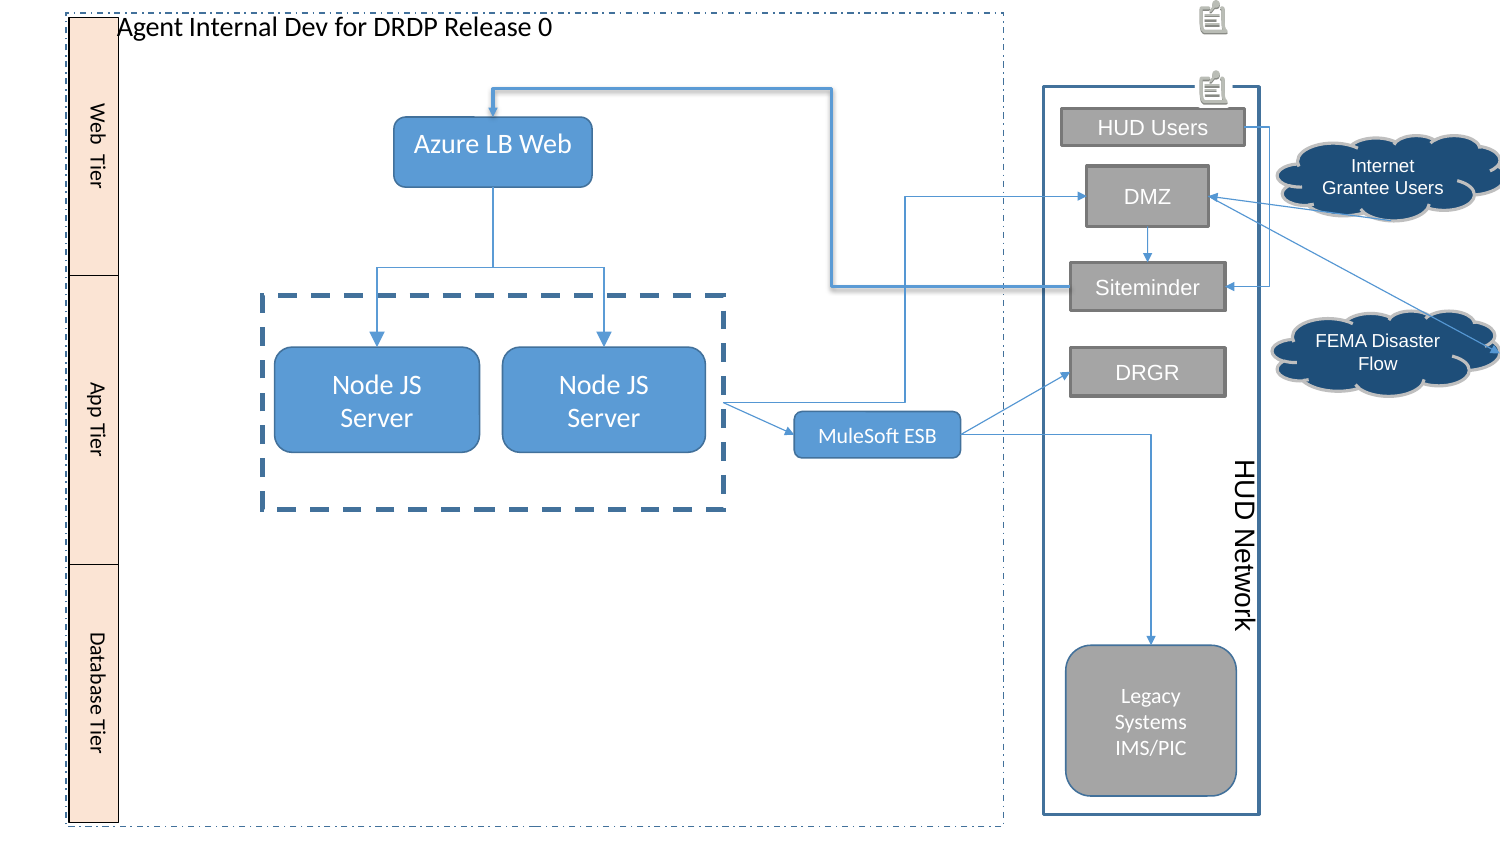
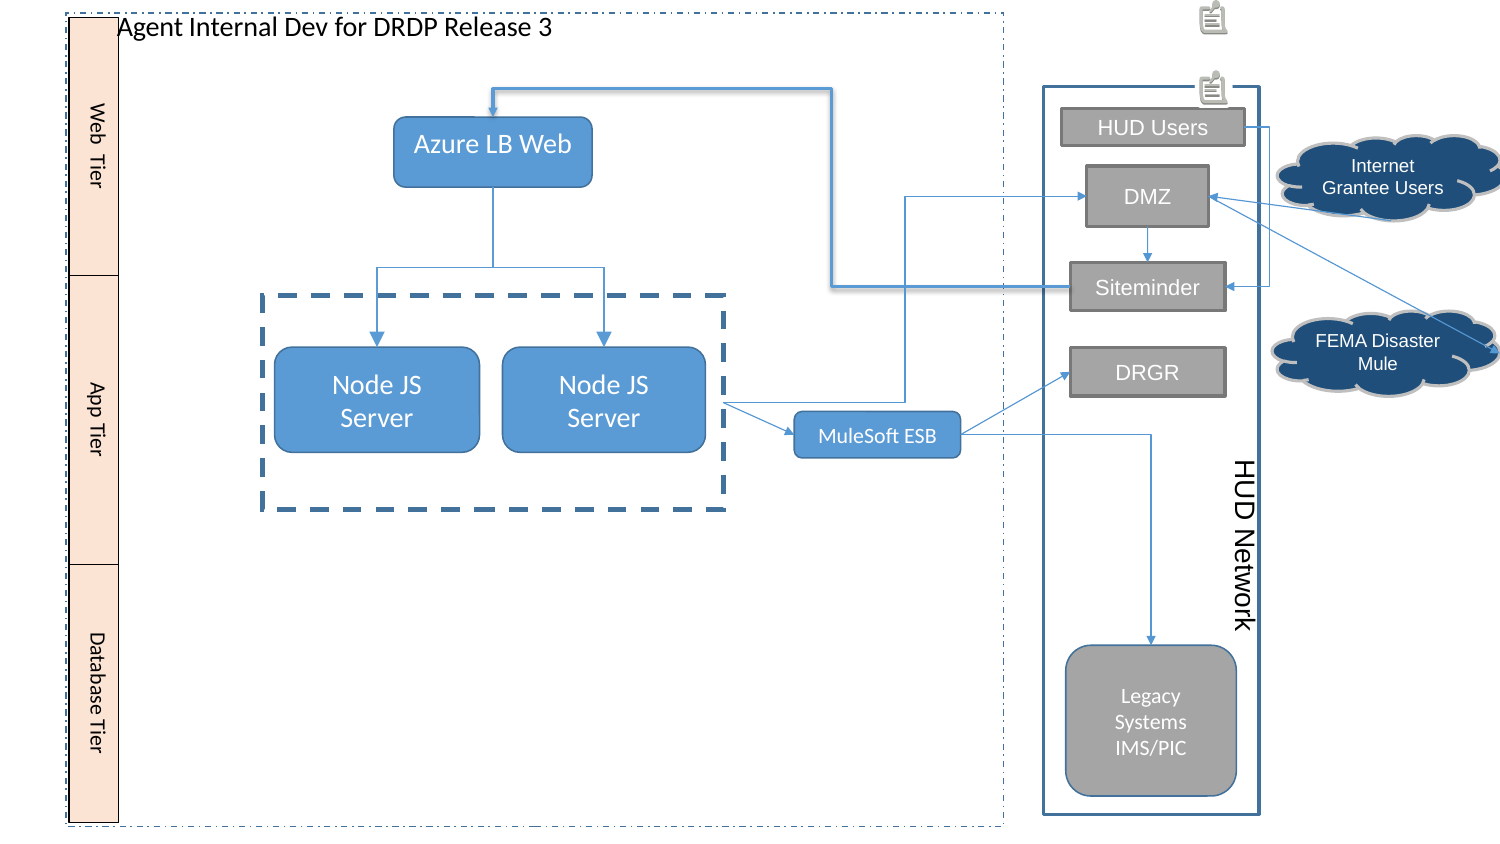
0: 0 -> 3 (545, 27)
Flow: Flow -> Mule (1378, 364)
